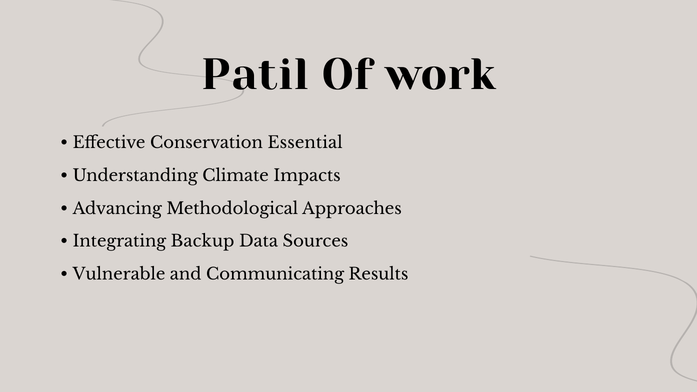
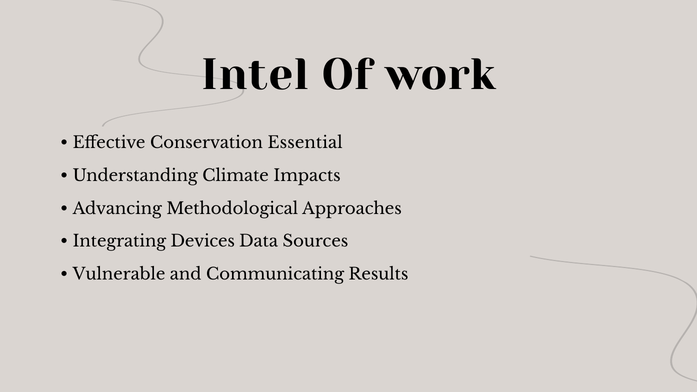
Patil: Patil -> Intel (255, 75)
Backup: Backup -> Devices (203, 242)
